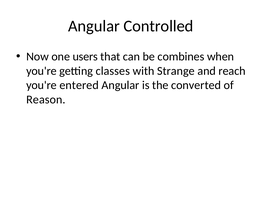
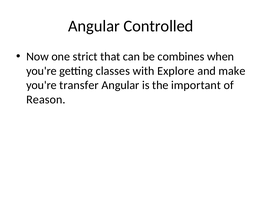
users: users -> strict (85, 56)
Strange: Strange -> Explore (176, 71)
reach: reach -> make (232, 71)
entered: entered -> transfer (79, 85)
converted: converted -> important (196, 85)
